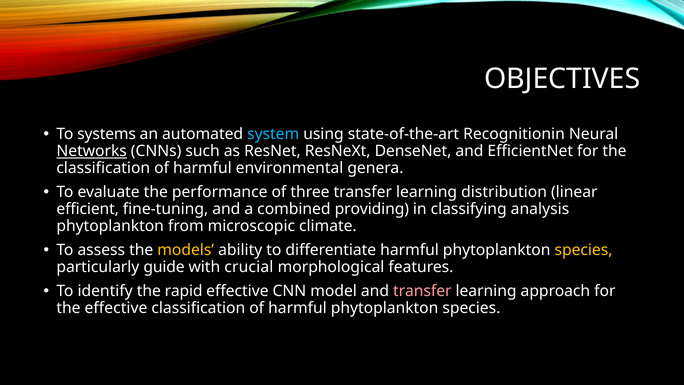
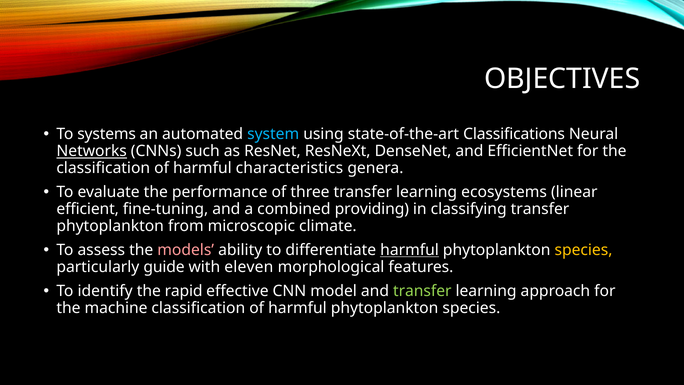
Recognitionin: Recognitionin -> Classifications (514, 134)
environmental: environmental -> characteristics (289, 168)
distribution: distribution -> ecosystems (504, 192)
classifying analysis: analysis -> transfer (540, 209)
models colour: yellow -> pink (186, 250)
harmful underline: none -> present (410, 250)
crucial: crucial -> eleven (249, 267)
transfer colour: pink -> light green (422, 291)
the effective: effective -> machine (116, 308)
